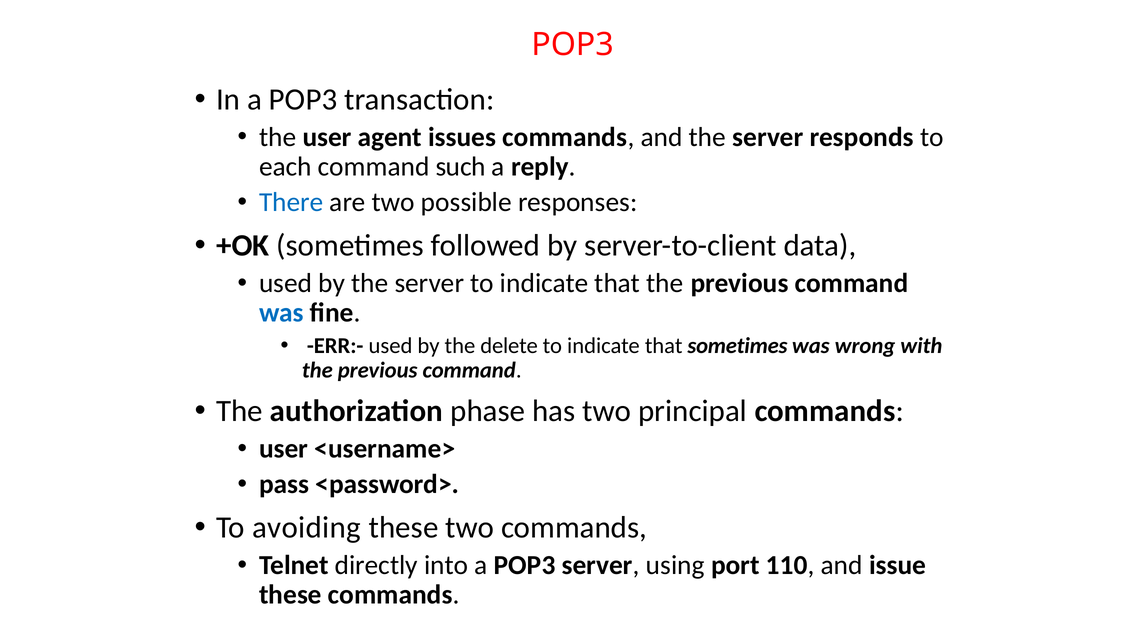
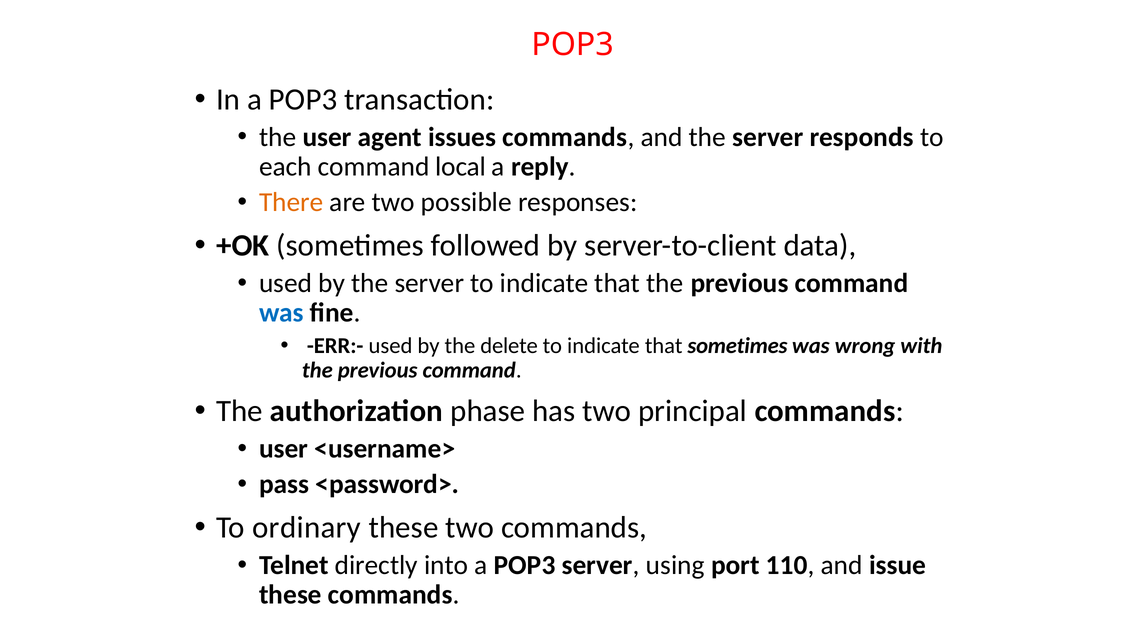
such: such -> local (461, 167)
There colour: blue -> orange (291, 202)
avoiding: avoiding -> ordinary (307, 528)
